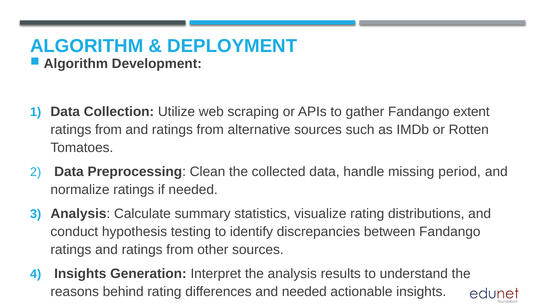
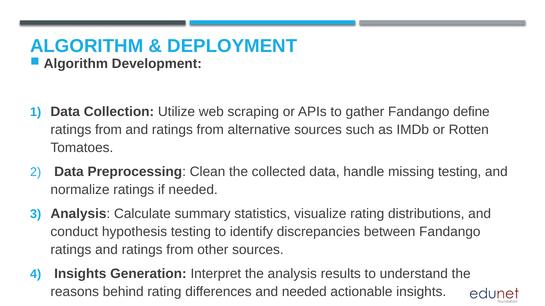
extent: extent -> define (471, 112)
missing period: period -> testing (460, 172)
